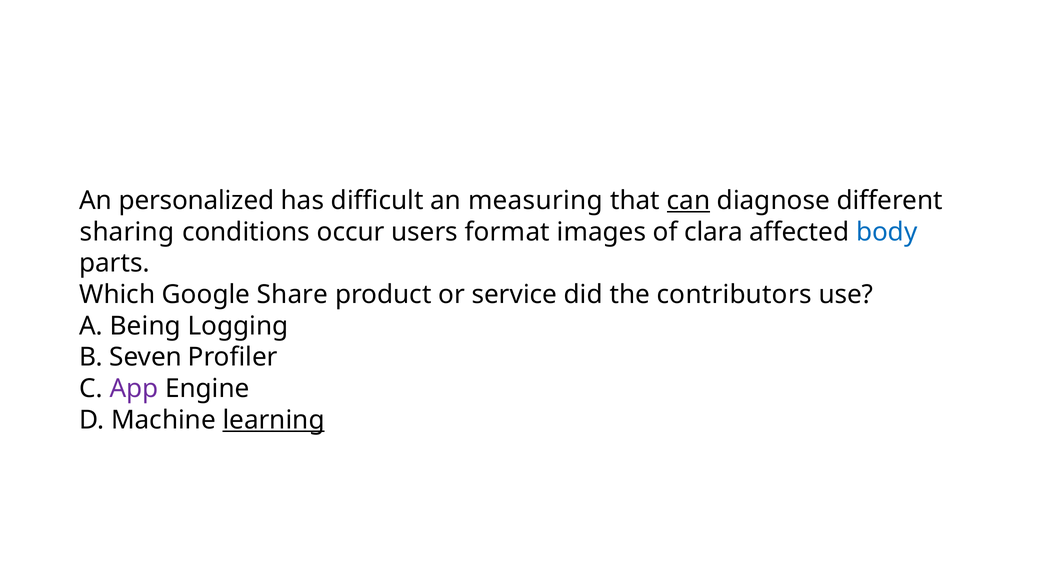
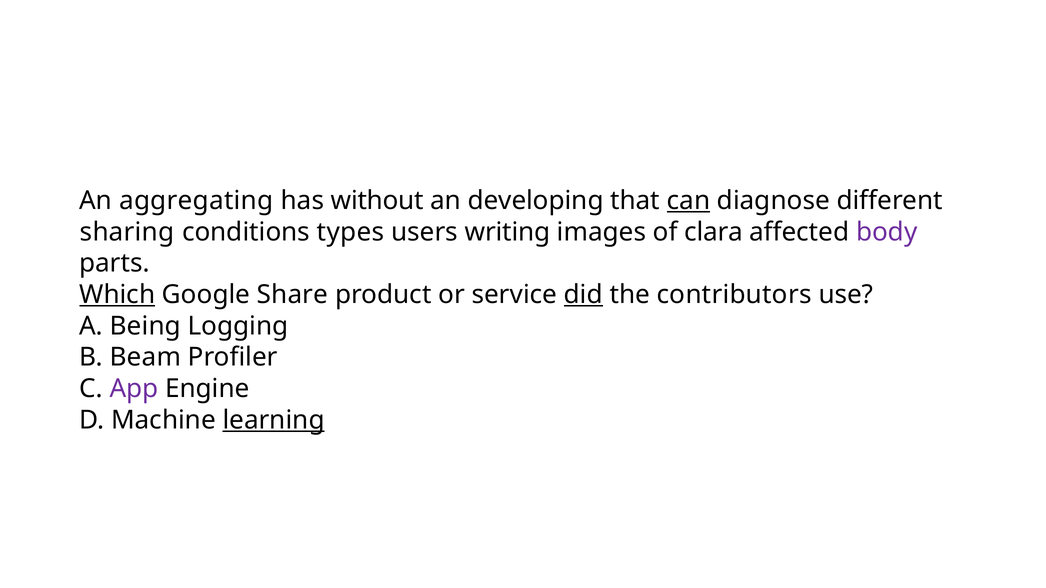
personalized: personalized -> aggregating (196, 201)
difficult: difficult -> without (377, 201)
measuring: measuring -> developing (536, 201)
occur: occur -> types (350, 232)
format: format -> writing (507, 232)
body colour: blue -> purple (887, 232)
Which underline: none -> present (117, 295)
did underline: none -> present (583, 295)
Seven: Seven -> Beam (145, 358)
